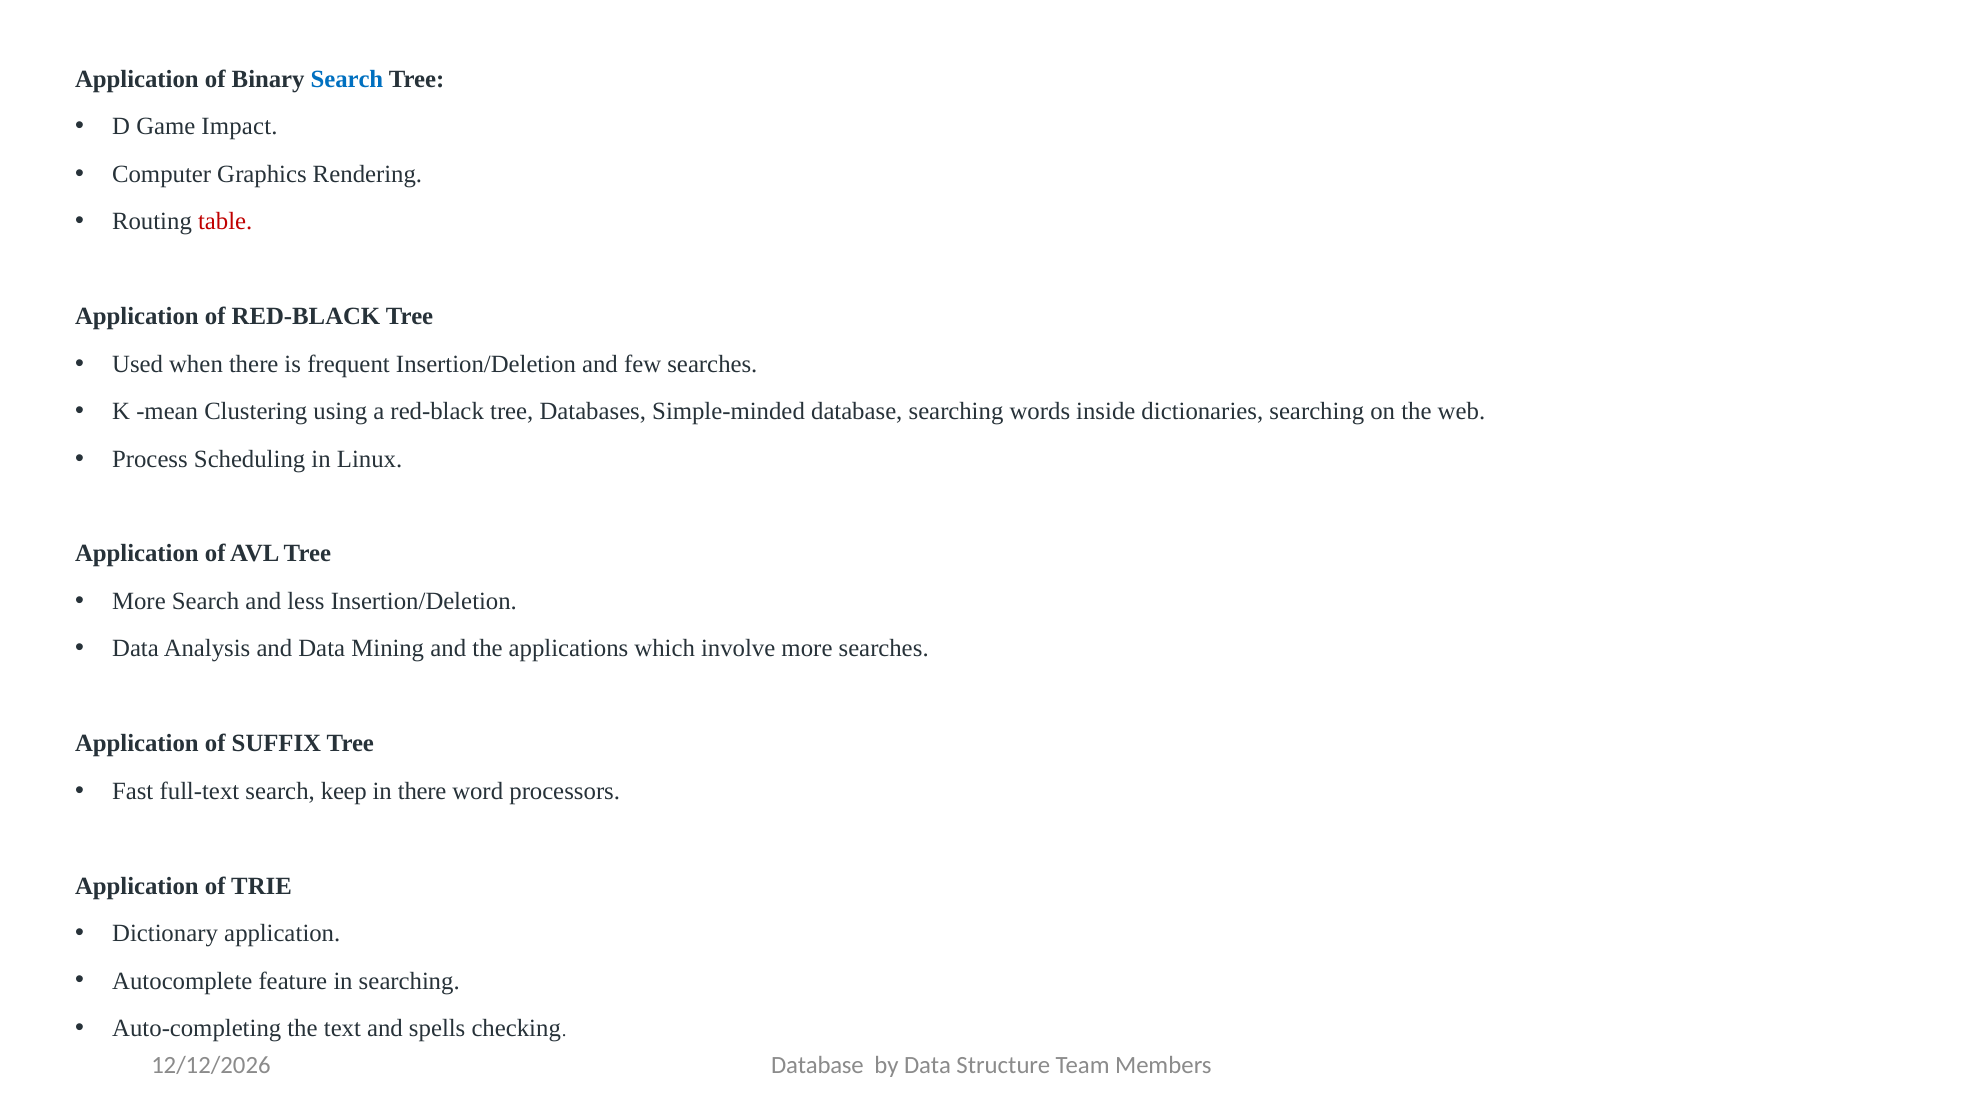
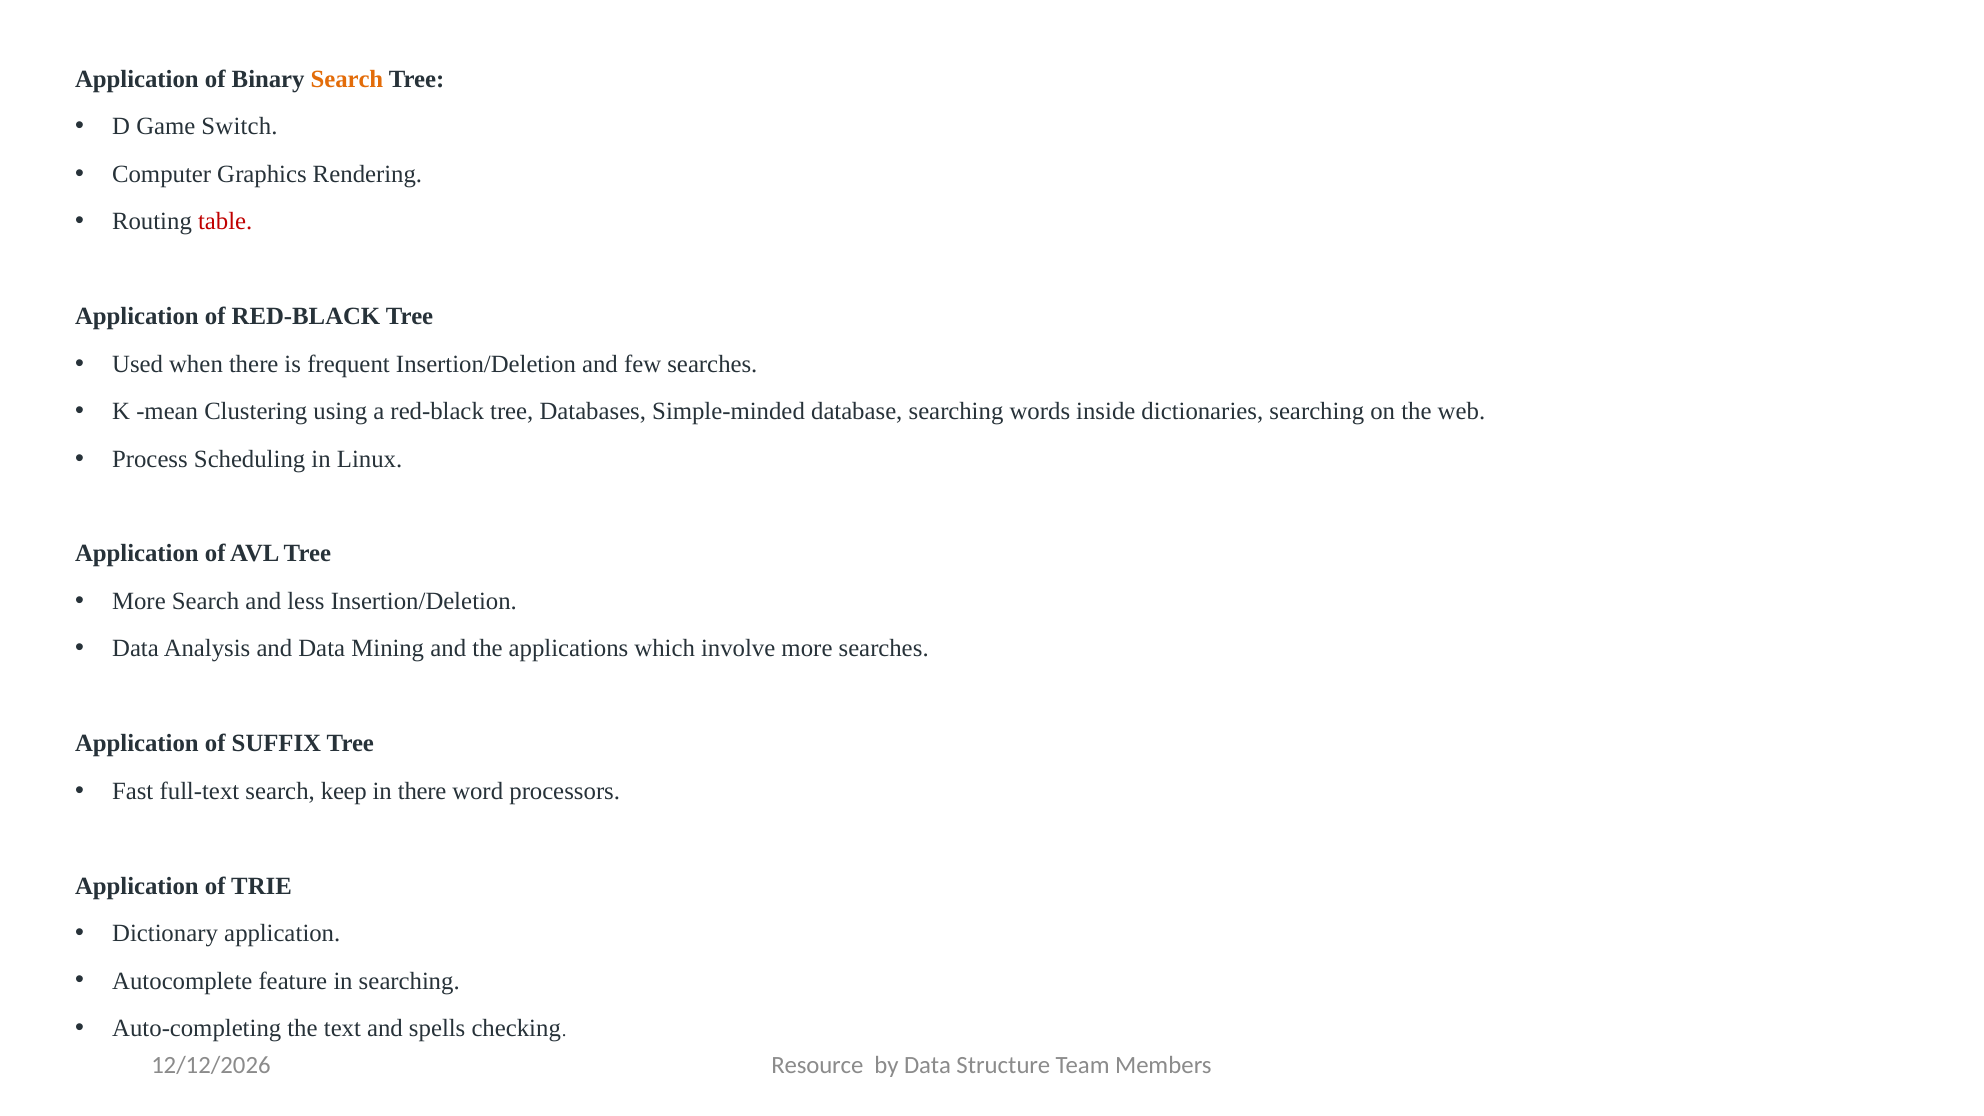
Search colour: blue -> orange (347, 79)
Impact: Impact -> Switch (240, 127)
Database: Database -> Resource (817, 1066)
